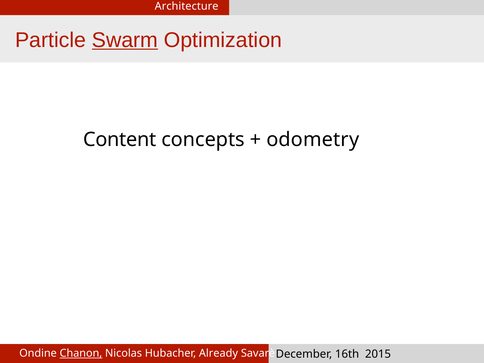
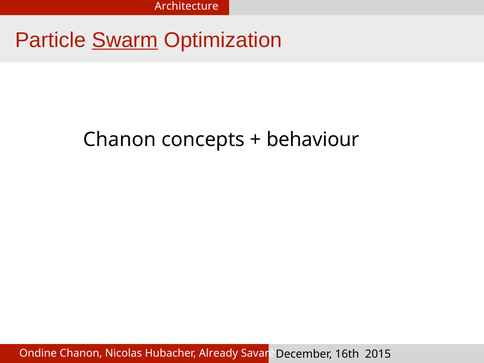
Content: Content -> Chanon (120, 140)
odometry: odometry -> behaviour (313, 140)
Chanon underline: present -> none (81, 353)
